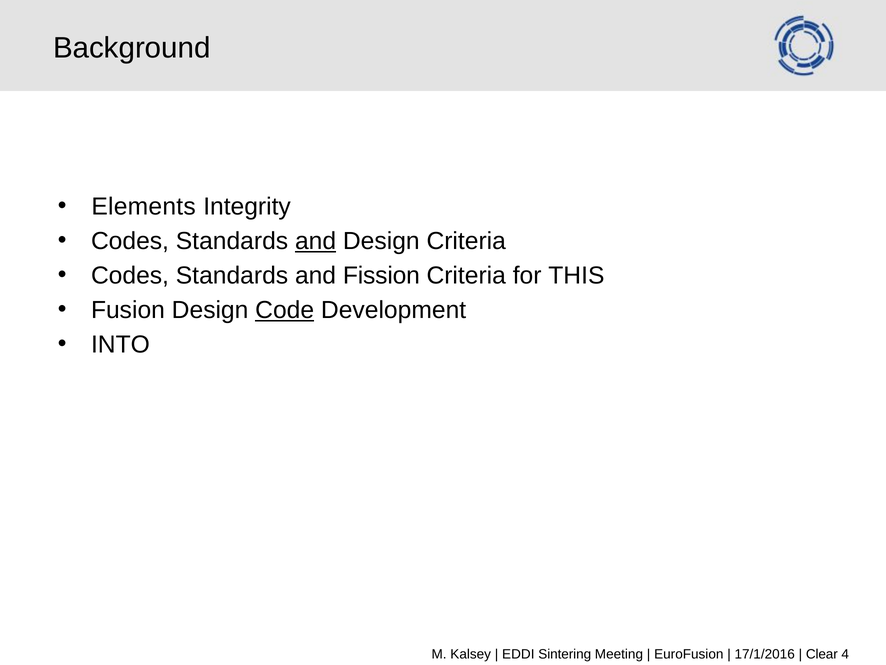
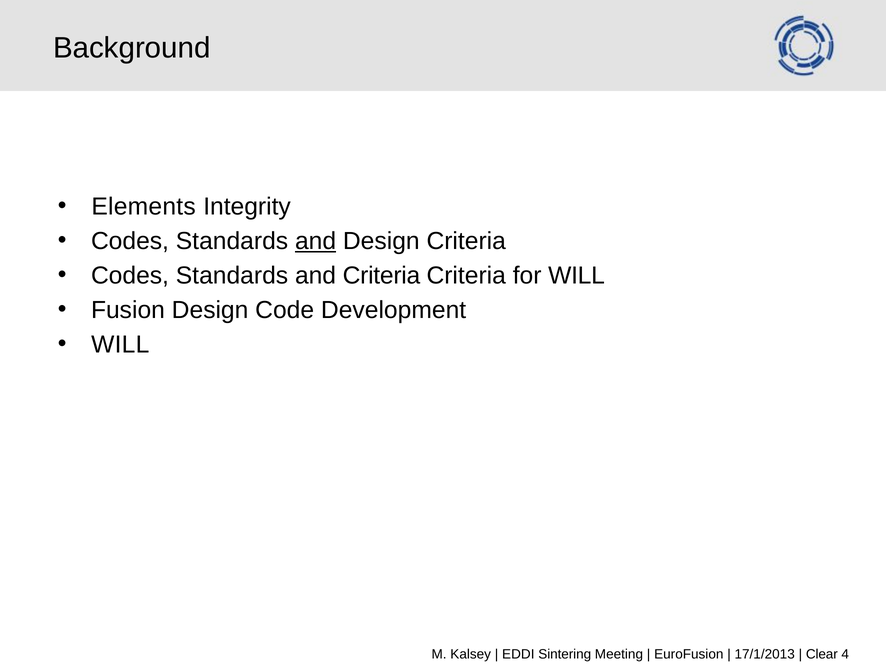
and Fission: Fission -> Criteria (381, 275)
for THIS: THIS -> WILL (577, 275)
Code underline: present -> none (285, 310)
INTO: INTO -> WILL (120, 344)
17/1/2016: 17/1/2016 -> 17/1/2013 (765, 654)
